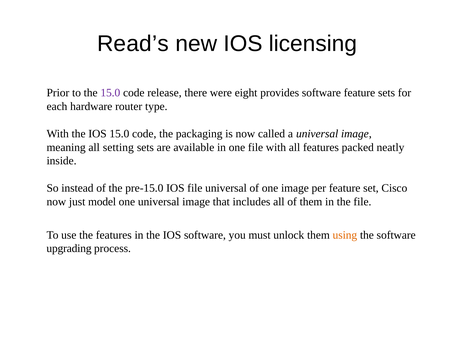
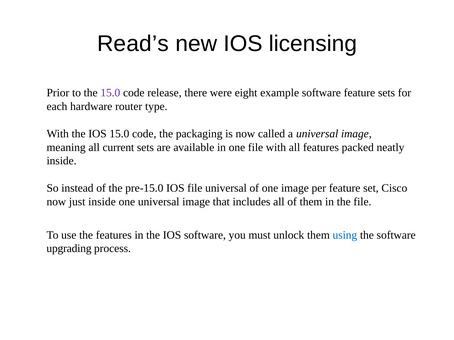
provides: provides -> example (280, 93)
setting: setting -> current (118, 148)
just model: model -> inside (102, 202)
using colour: orange -> blue (345, 235)
